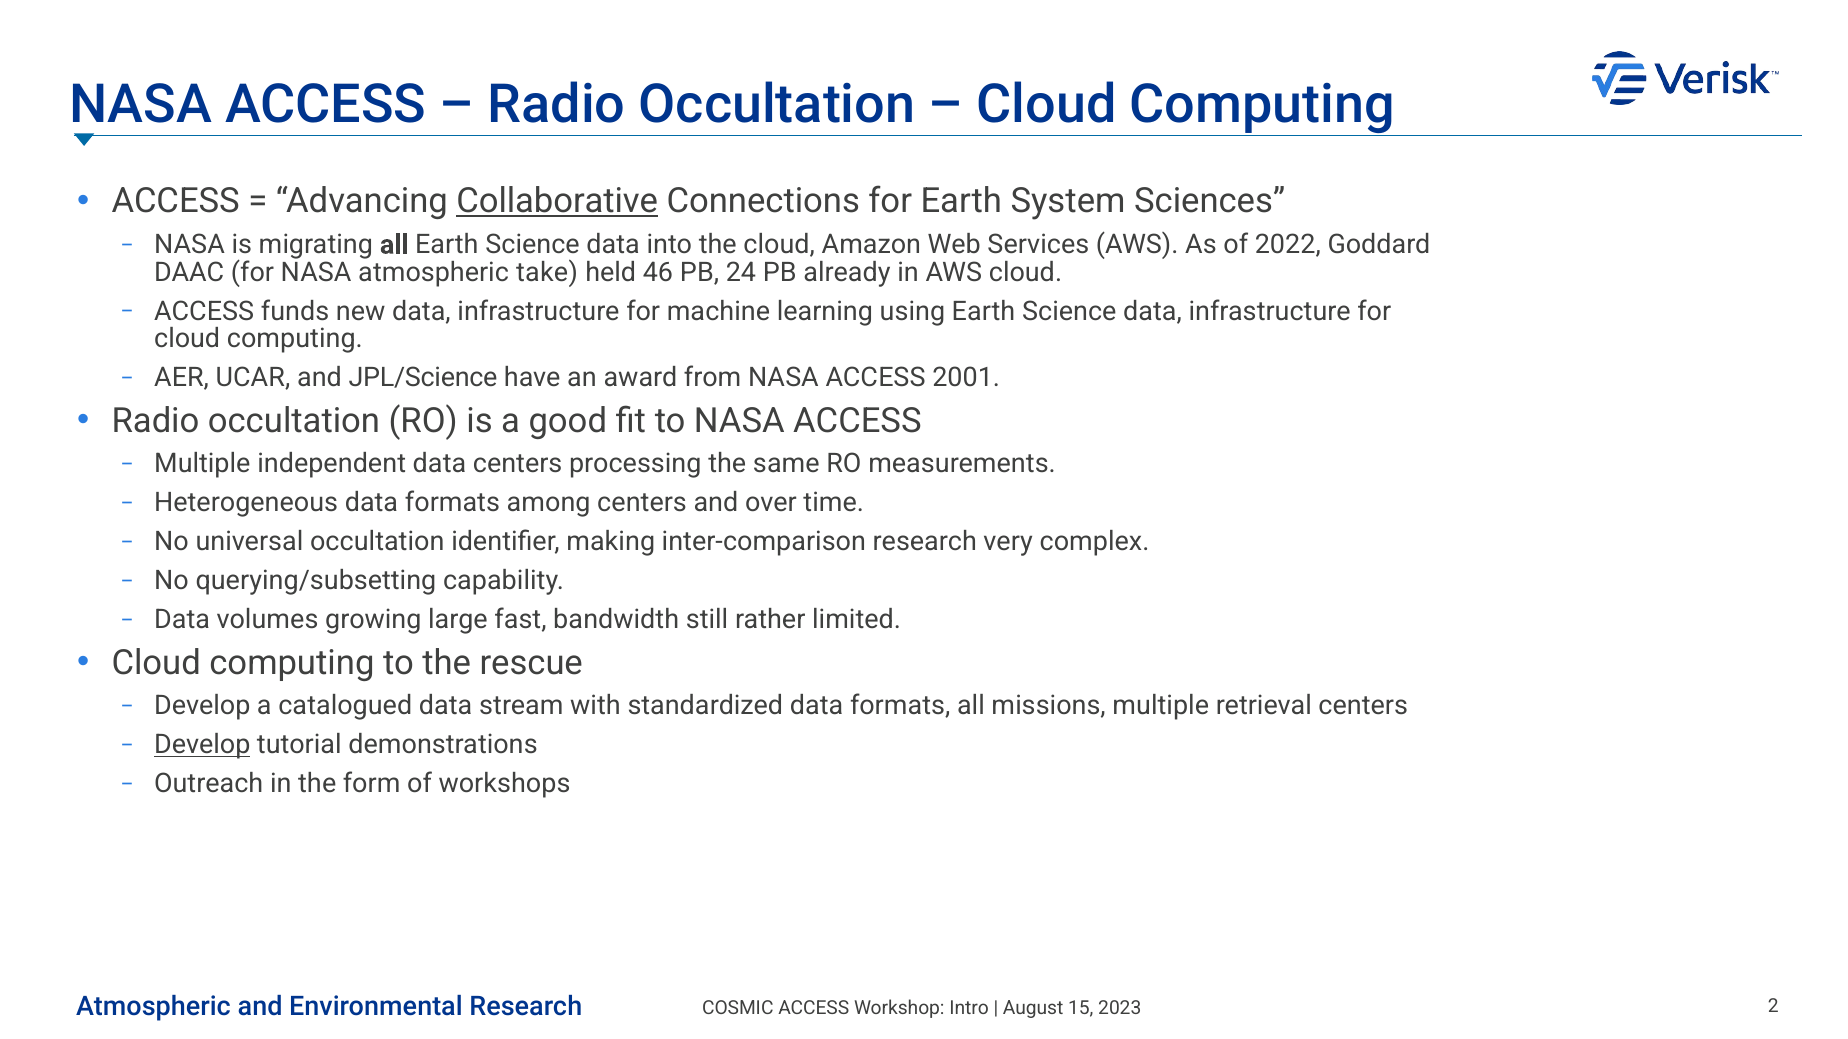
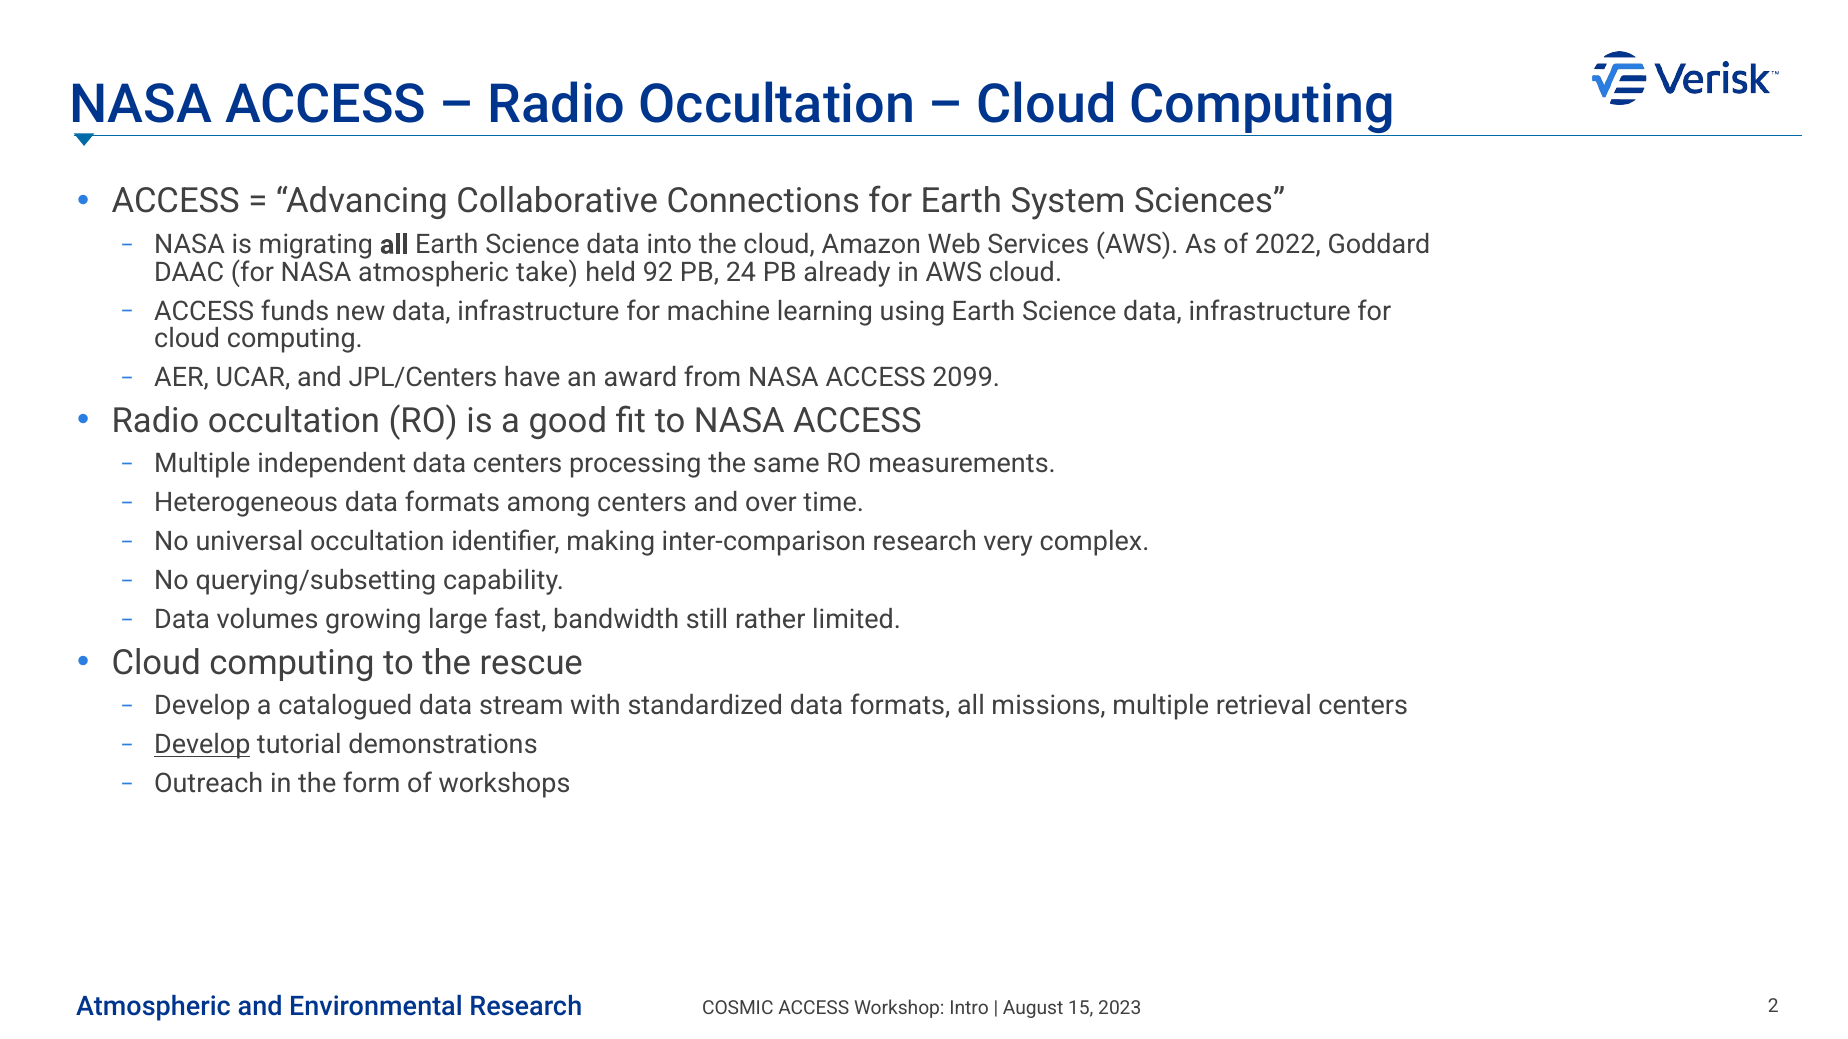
Collaborative underline: present -> none (557, 202)
46: 46 -> 92 (658, 272)
JPL/Science: JPL/Science -> JPL/Centers (423, 378)
2001: 2001 -> 2099 (966, 378)
